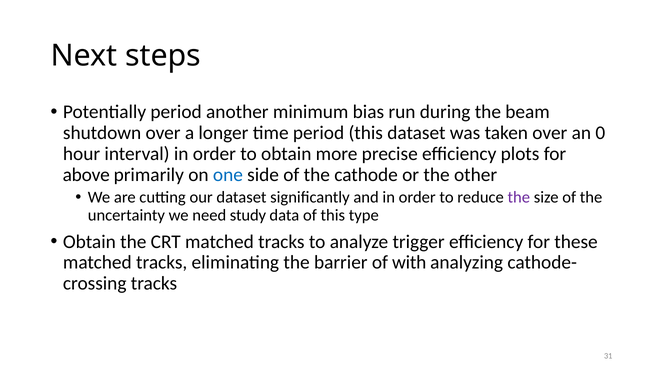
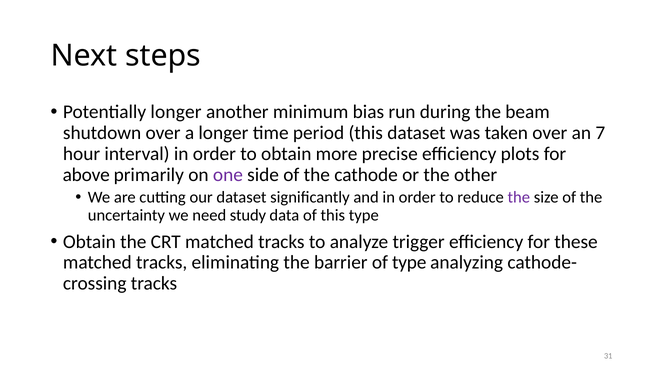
Potentially period: period -> longer (176, 112)
0: 0 -> 7 (600, 133)
one colour: blue -> purple (228, 175)
of with: with -> type (409, 262)
